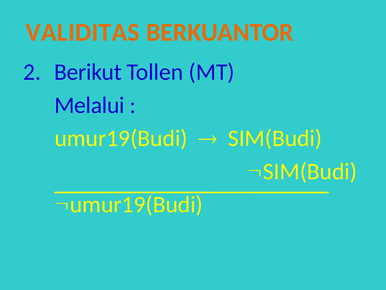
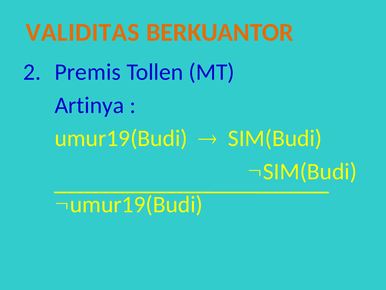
Berikut: Berikut -> Premis (88, 72)
Melalui: Melalui -> Artinya (89, 105)
